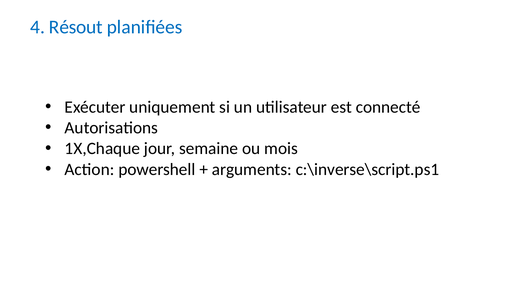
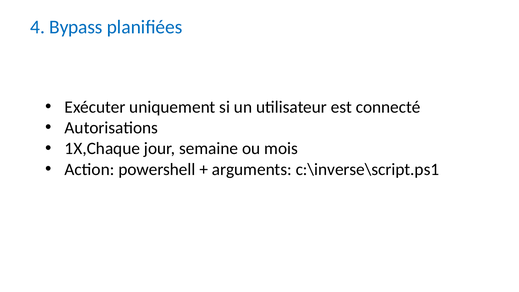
Résout: Résout -> Bypass (76, 27)
